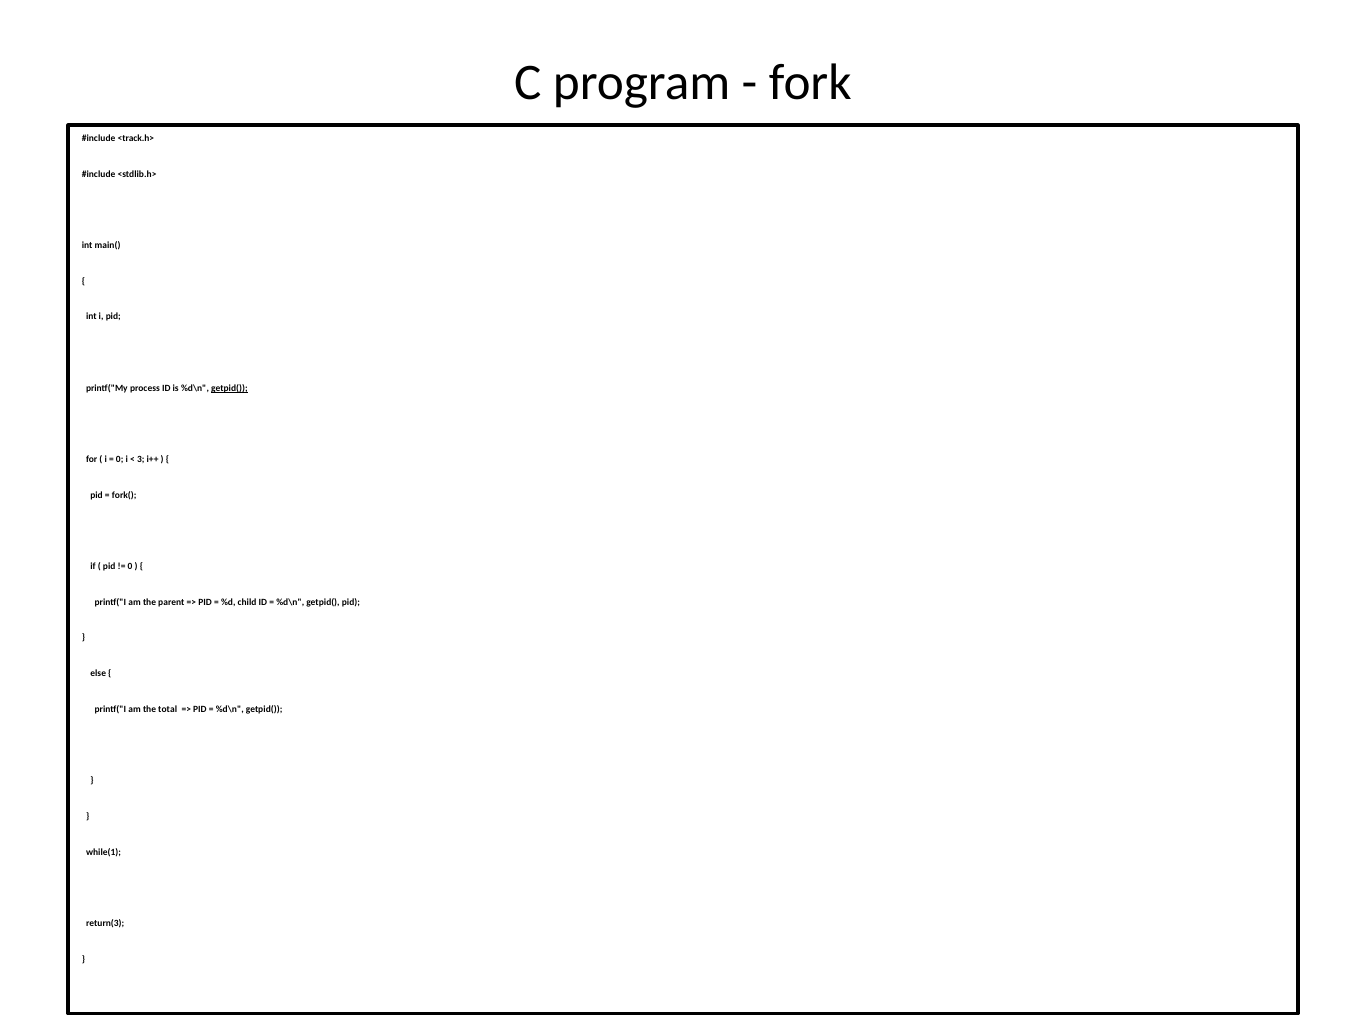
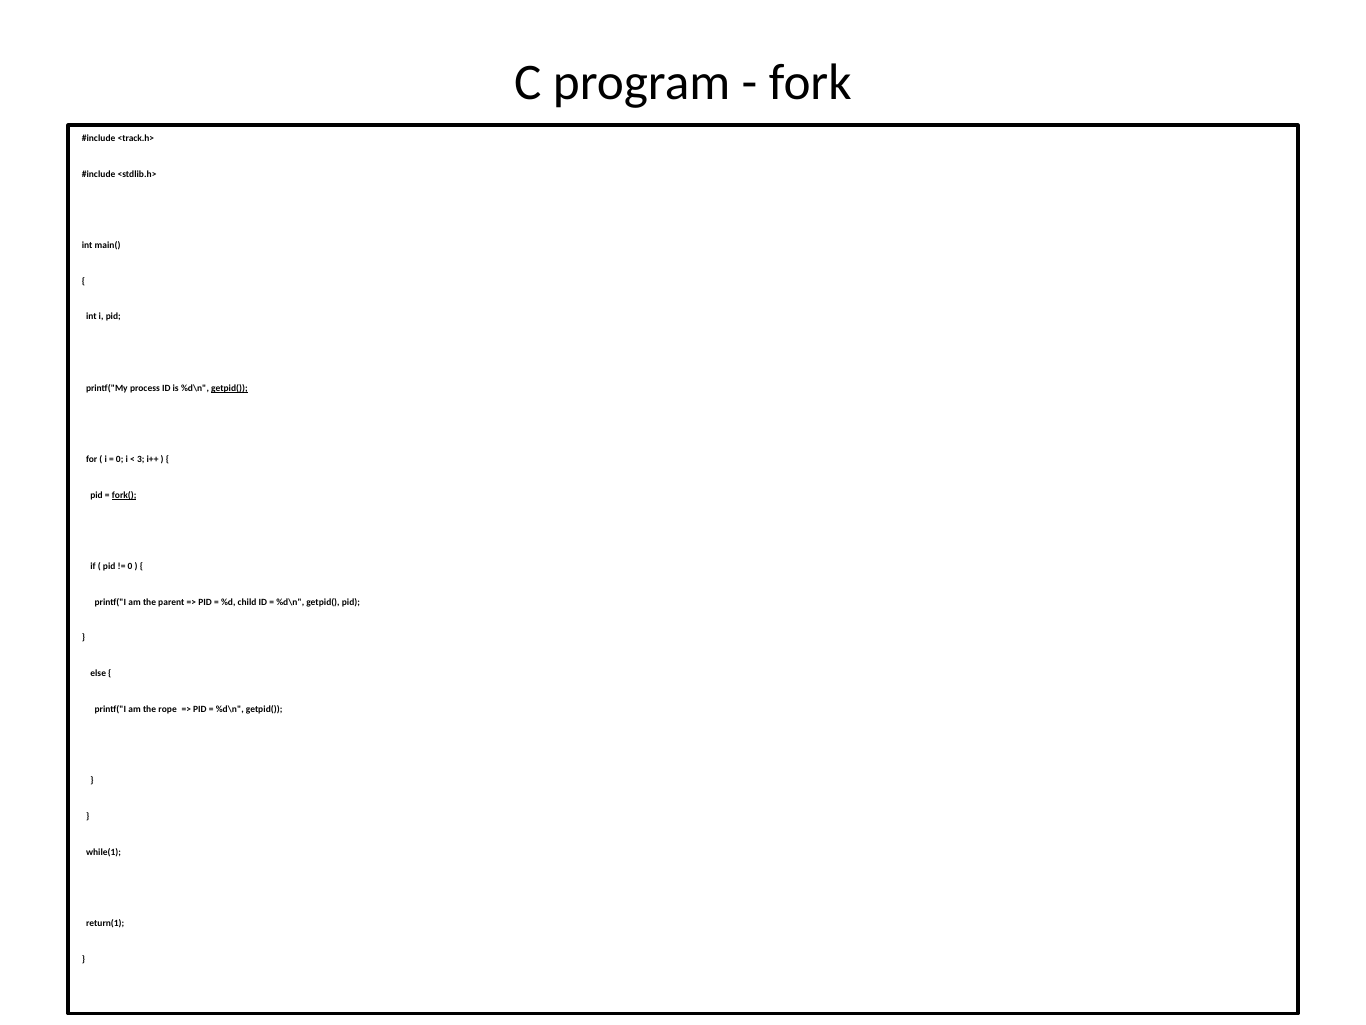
fork( underline: none -> present (124, 495)
total: total -> rope (168, 709)
return(3: return(3 -> return(1 (105, 923)
